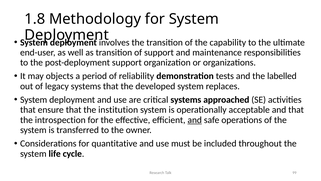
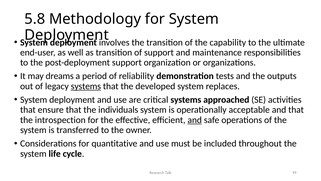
1.8: 1.8 -> 5.8 (35, 19)
objects: objects -> dreams (60, 76)
labelled: labelled -> outputs (282, 76)
systems underline: none -> present (86, 86)
institution: institution -> individuals (118, 110)
